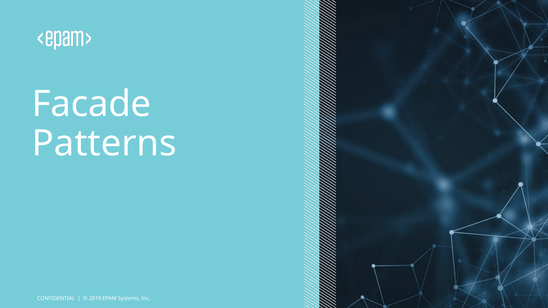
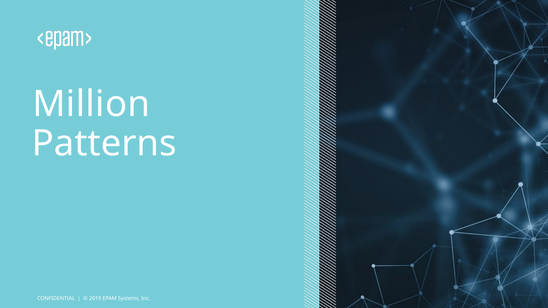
Facade: Facade -> Million (91, 104)
